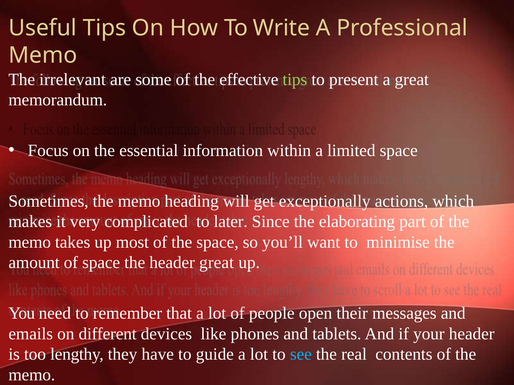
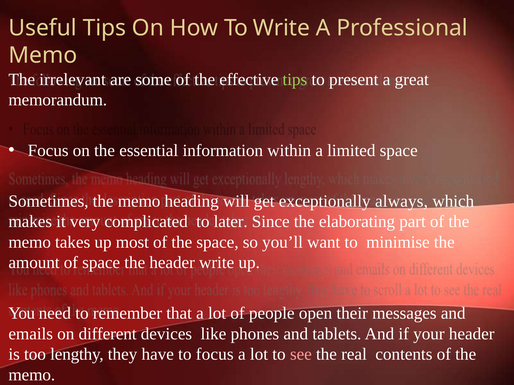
actions: actions -> always (401, 201)
header great: great -> write (217, 263)
to guide: guide -> focus (215, 355)
see colour: light blue -> pink (301, 355)
